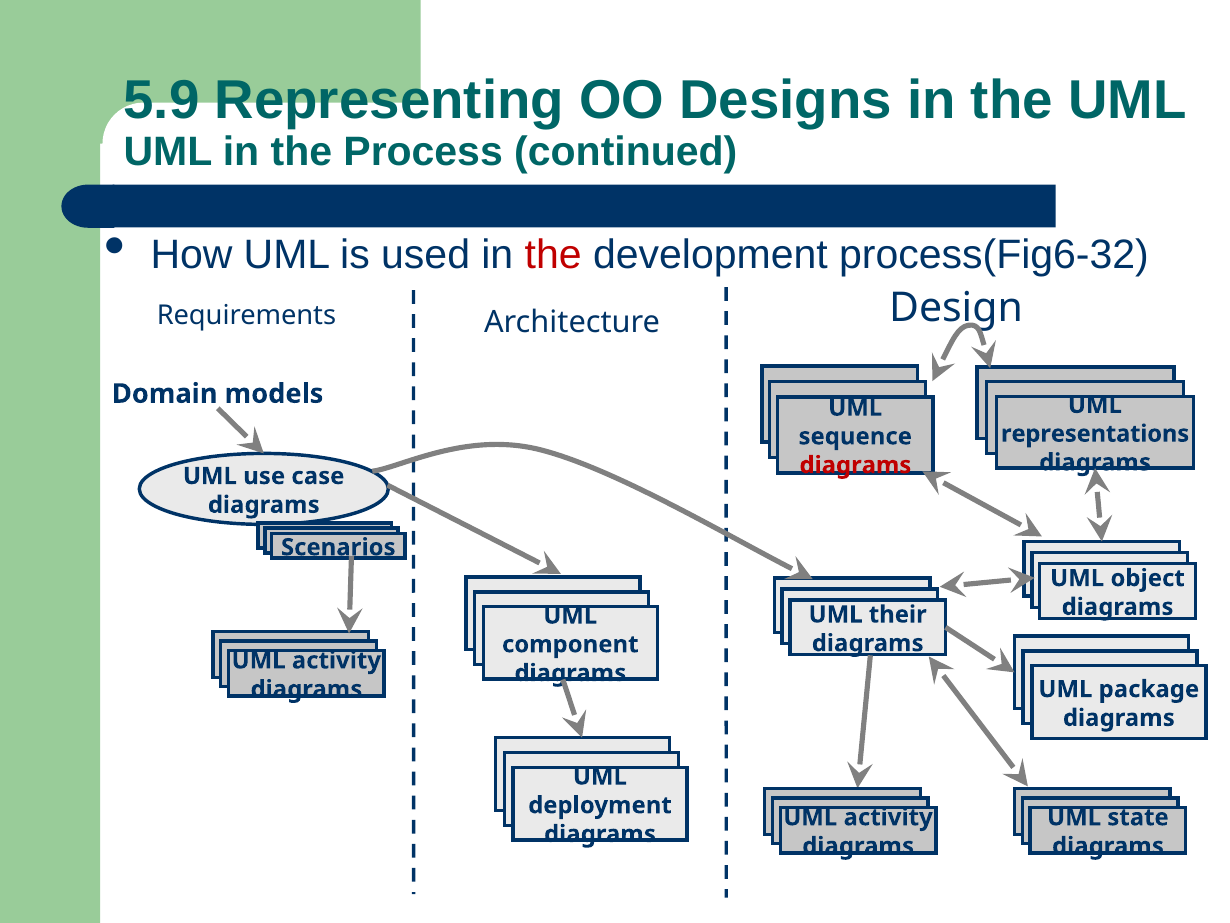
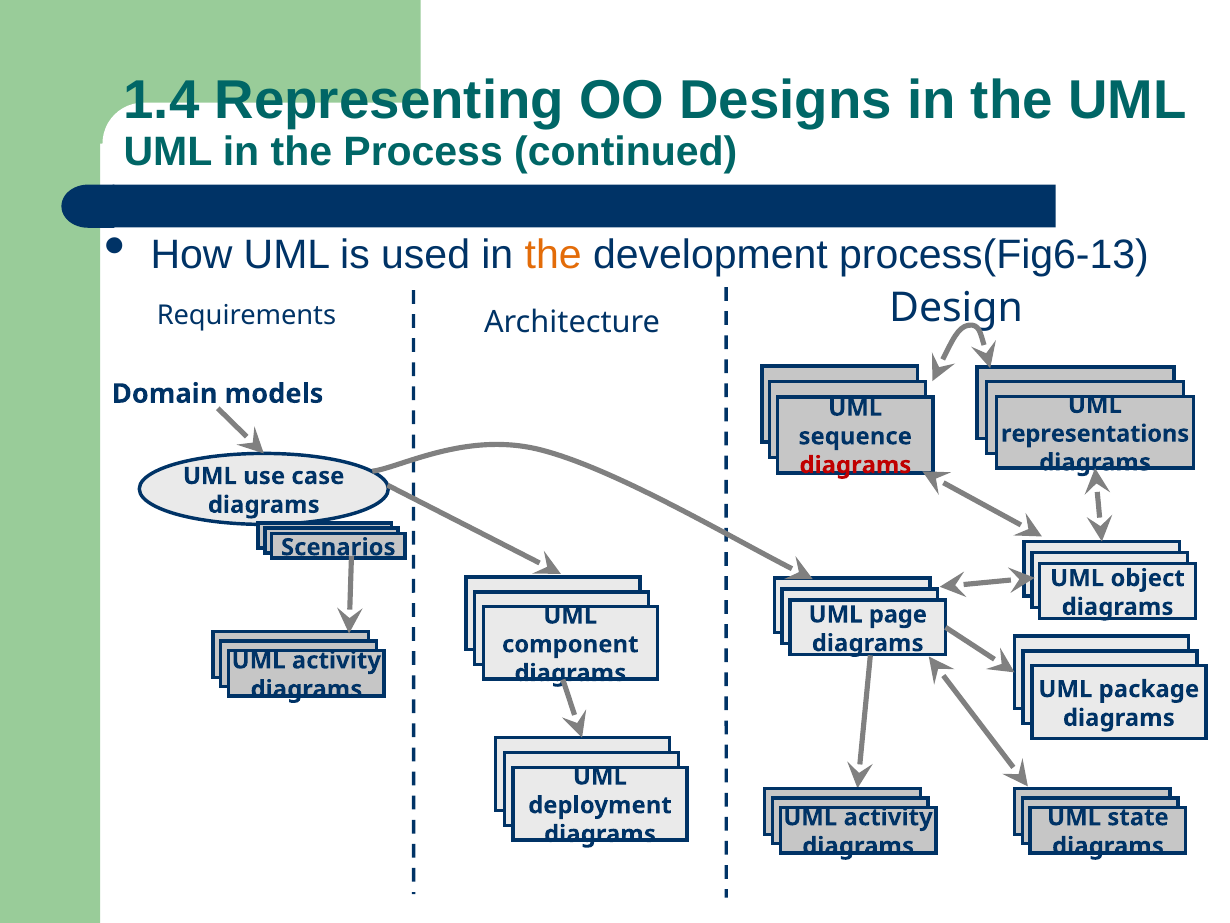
5.9: 5.9 -> 1.4 (161, 100)
the colour: red -> orange (553, 255)
process(Fig6-32: process(Fig6-32 -> process(Fig6-13 (994, 255)
their: their -> page (898, 614)
